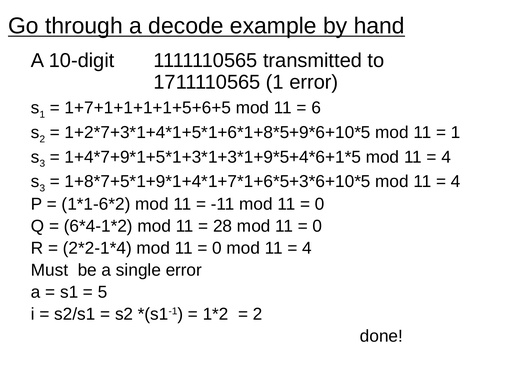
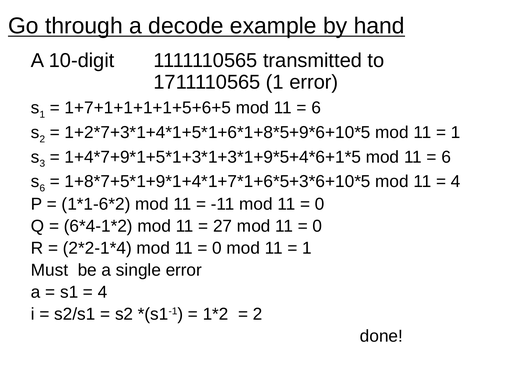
4: 4 -> 6 (446, 157)
3: 3 -> 6 (42, 188)
28: 28 -> 27 (223, 226)
4: 4 -> 1 (307, 248)
5: 5 -> 4 (103, 292)
